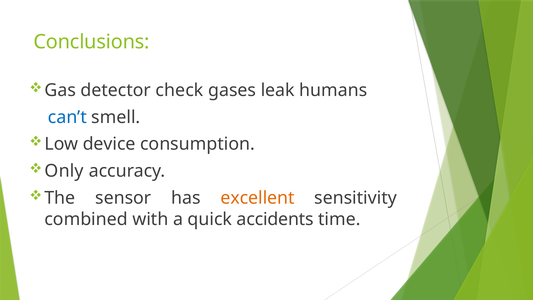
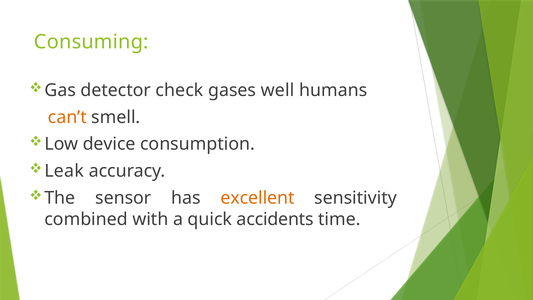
Conclusions: Conclusions -> Consuming (91, 42)
leak: leak -> well (278, 90)
can’t colour: blue -> orange (67, 117)
Only: Only -> Leak (64, 171)
